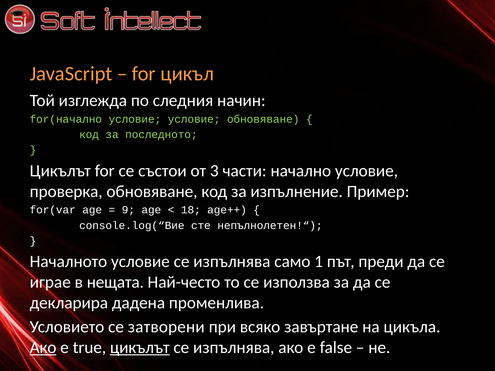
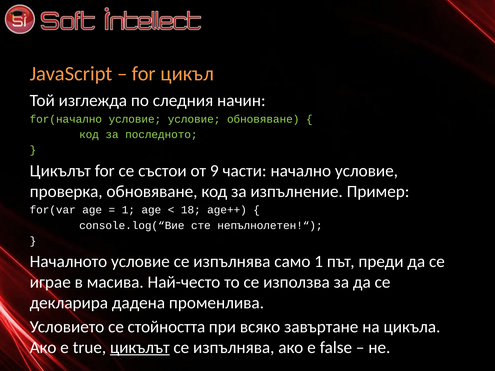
3: 3 -> 9 (214, 171)
9: 9 -> 1 (128, 210)
нещата: нещата -> масивa (115, 282)
затворени: затворени -> стойността (166, 327)
Ако underline: present -> none (43, 348)
